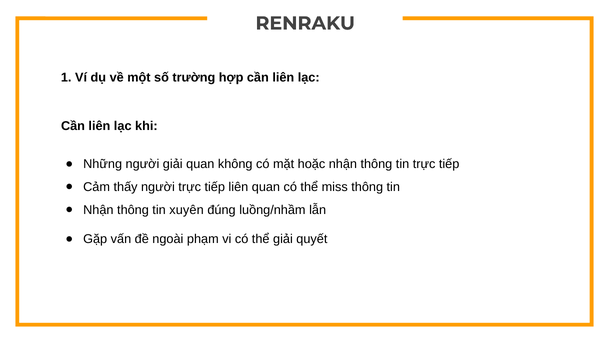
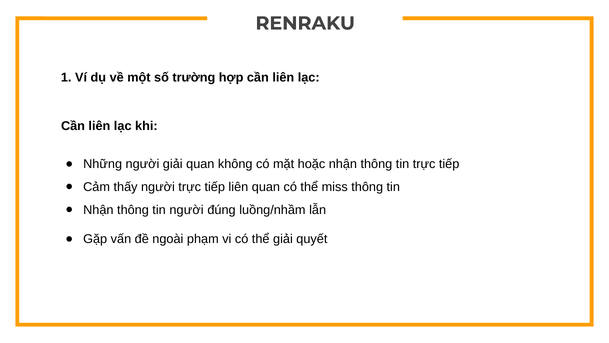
tin xuyên: xuyên -> người (187, 210)
